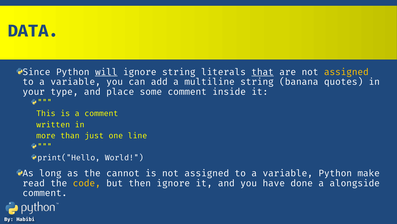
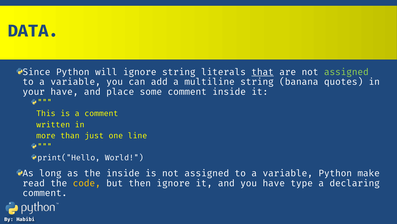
will underline: present -> none (106, 72)
assigned colour: yellow -> light green (346, 72)
your type: type -> have (64, 91)
the cannot: cannot -> inside (123, 173)
done: done -> type (302, 183)
alongside: alongside -> declaring (355, 183)
